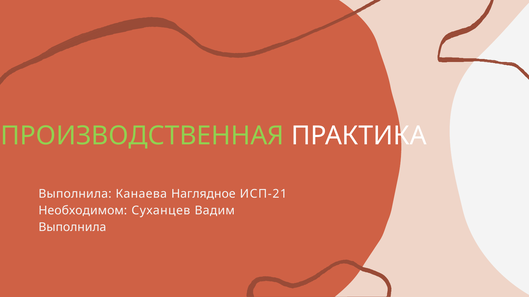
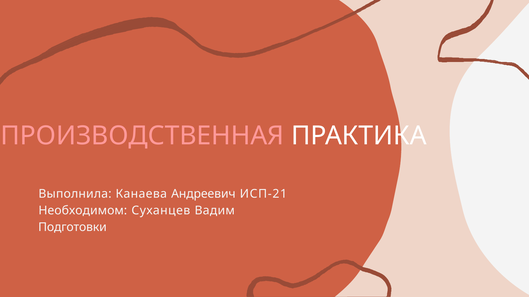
ПРОИЗВОДСТВЕННАЯ colour: light green -> pink (142, 136)
Наглядное: Наглядное -> Андреевич (203, 194)
Выполнила: Выполнила -> Подготовки (72, 228)
